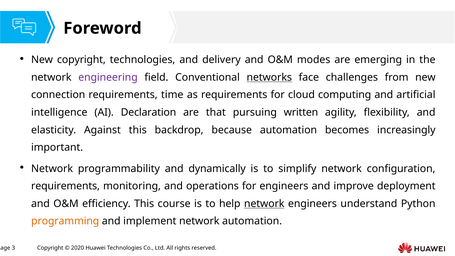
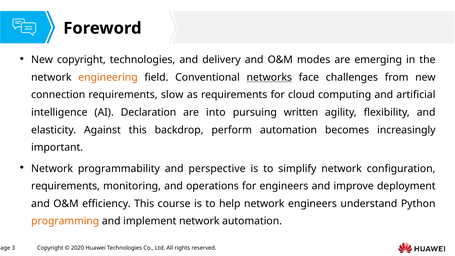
engineering colour: purple -> orange (108, 77)
time: time -> slow (172, 95)
that: that -> into (216, 112)
because: because -> perform (232, 130)
dynamically: dynamically -> perspective (217, 169)
network underline: present -> none (264, 204)
